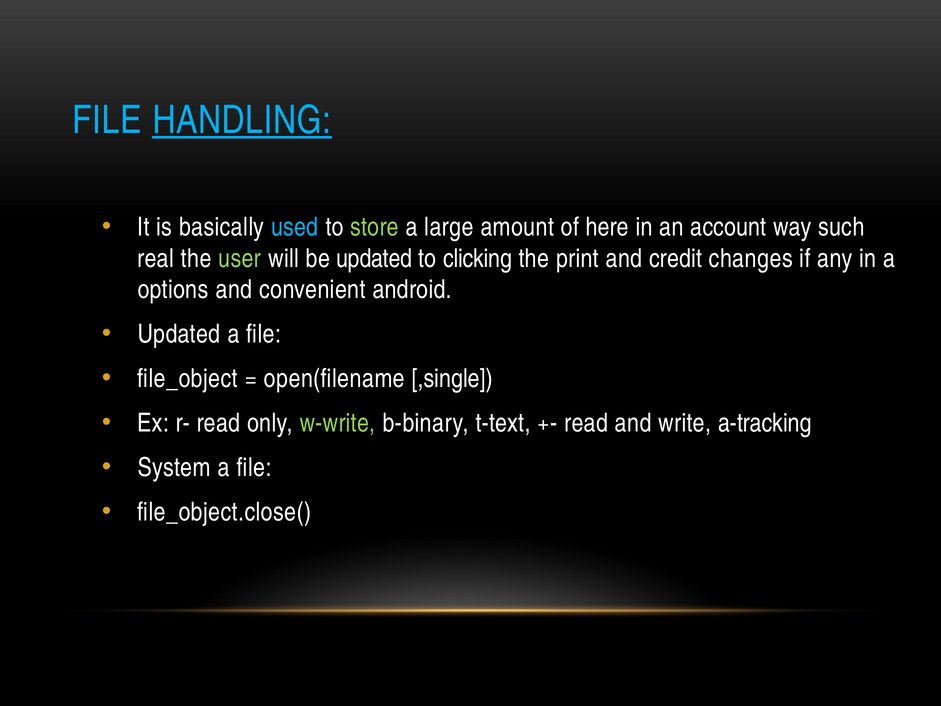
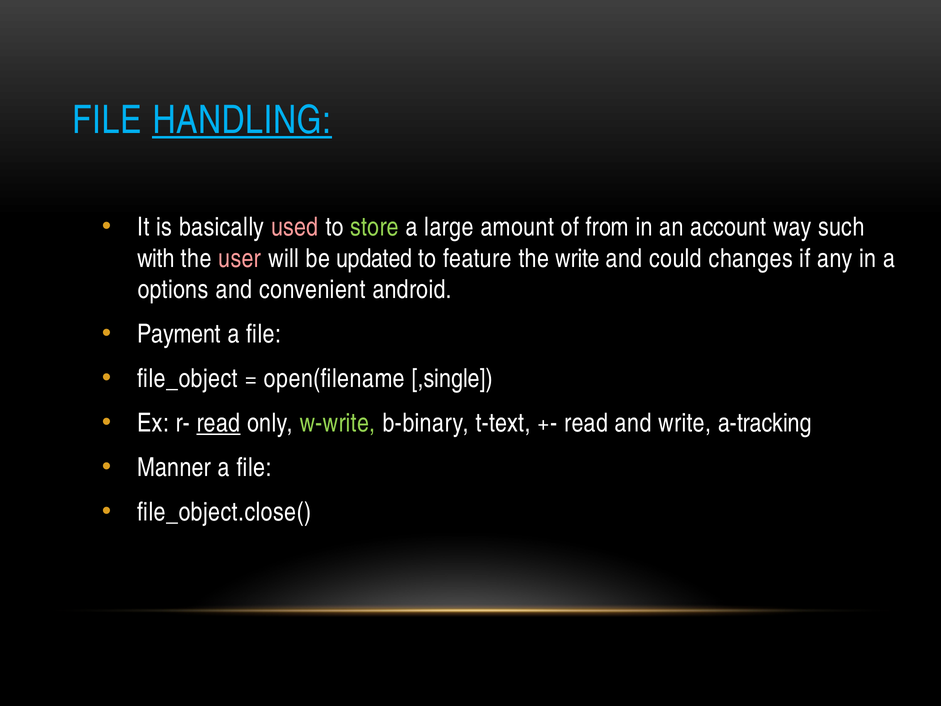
used colour: light blue -> pink (295, 227)
here: here -> from (607, 227)
real: real -> with (156, 258)
user colour: light green -> pink (240, 258)
clicking: clicking -> feature (477, 258)
the print: print -> write (578, 258)
credit: credit -> could (676, 258)
Updated: Updated -> Payment (179, 334)
read underline: none -> present (218, 423)
System: System -> Manner (174, 468)
